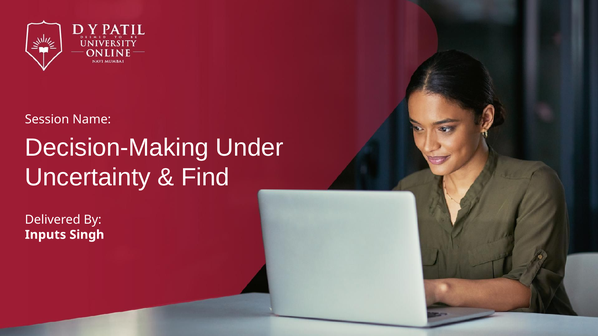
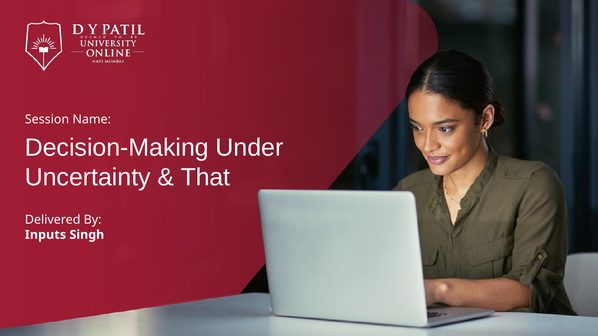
Find: Find -> That (205, 178)
